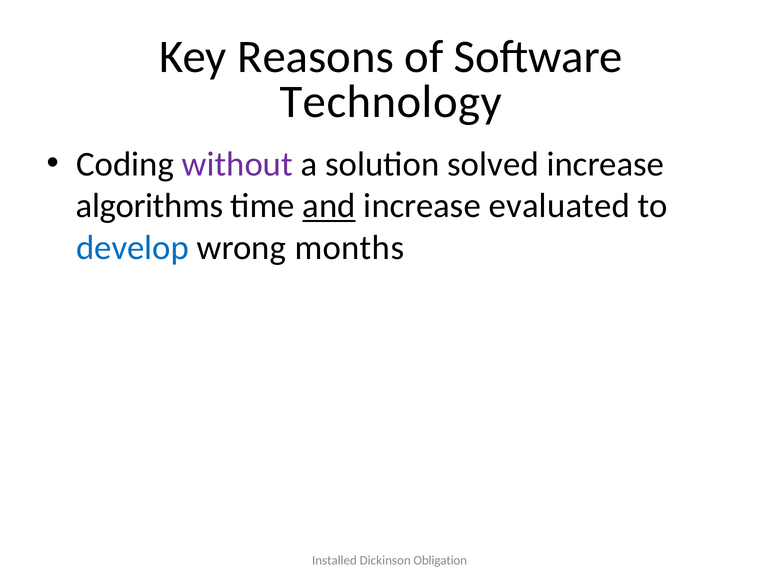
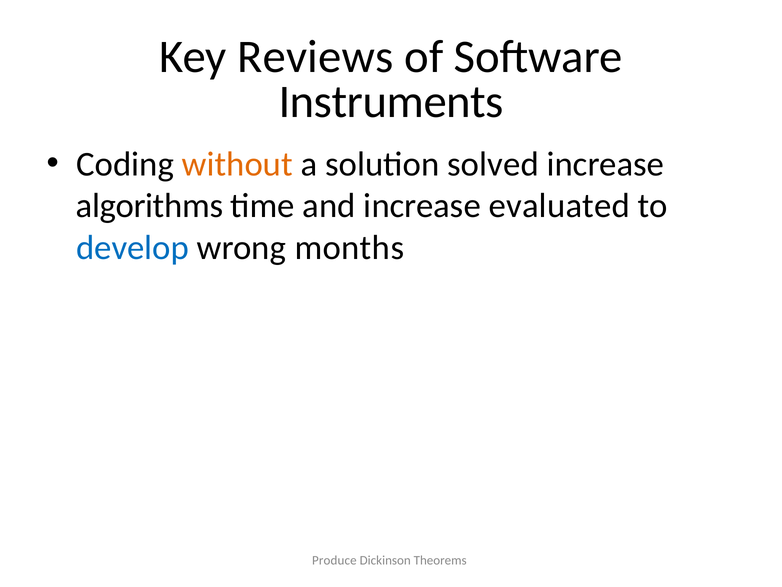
Reasons: Reasons -> Reviews (315, 57)
Technology: Technology -> Instruments (391, 102)
without colour: purple -> orange (237, 164)
and underline: present -> none (329, 206)
Installed: Installed -> Produce (334, 560)
Obligation: Obligation -> Theorems (440, 560)
